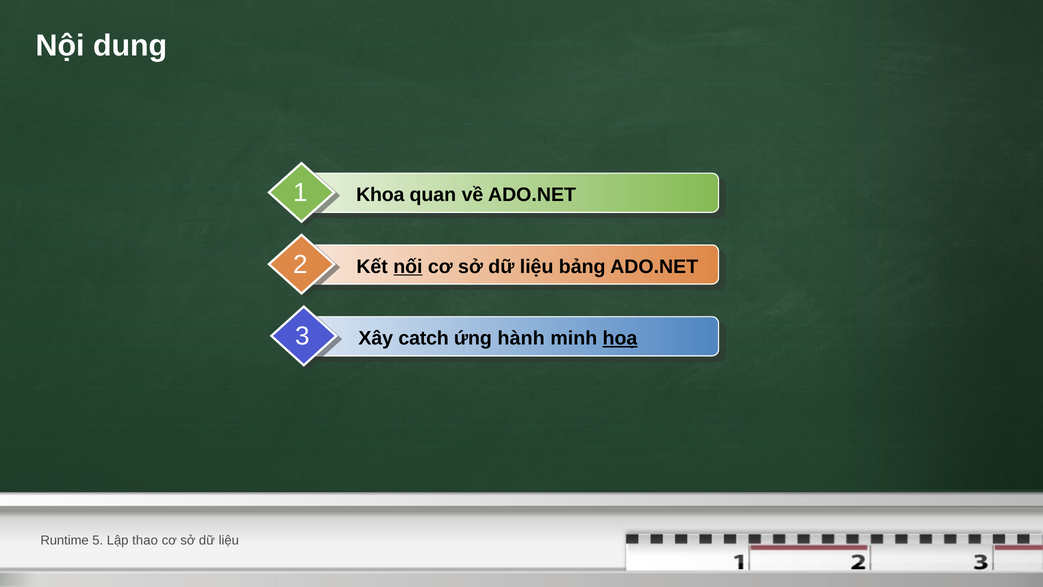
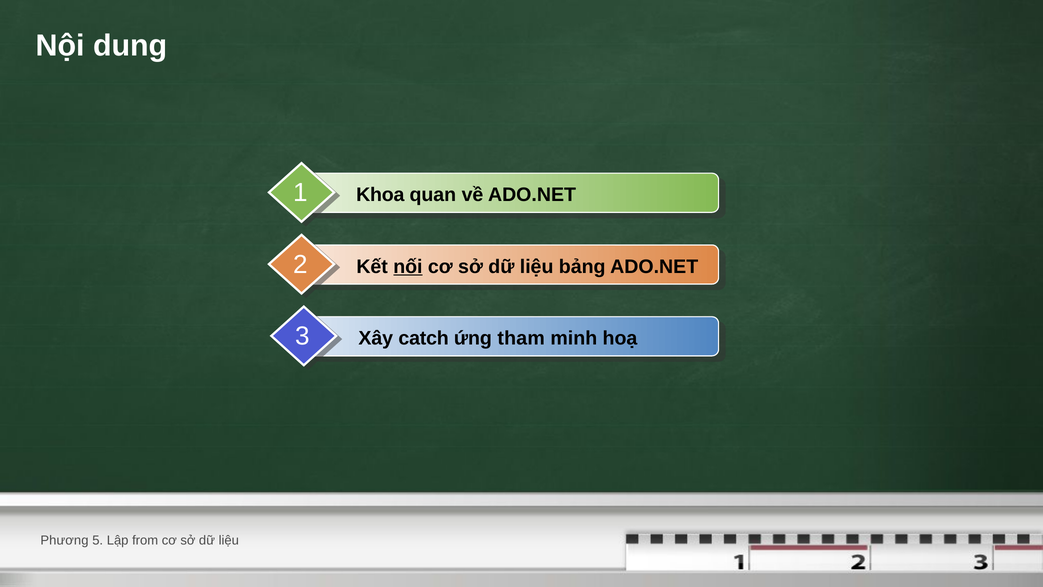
hành: hành -> tham (521, 338)
hoạ underline: present -> none (620, 338)
Runtime: Runtime -> Phương (64, 540)
thao: thao -> from (145, 540)
